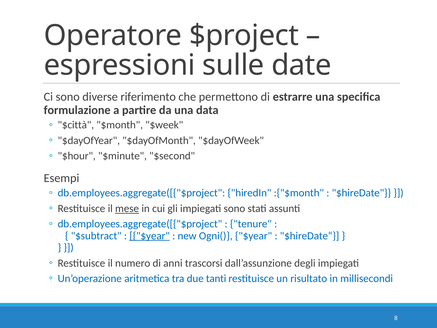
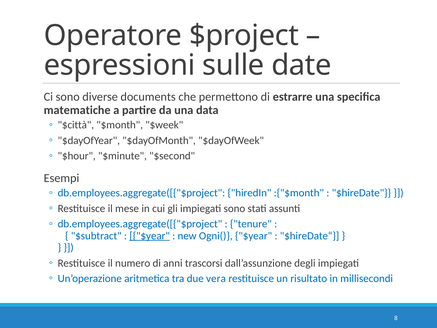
riferimento: riferimento -> documents (148, 97)
formulazione: formulazione -> matematiche (77, 110)
mese underline: present -> none (127, 208)
tanti: tanti -> vera (216, 278)
